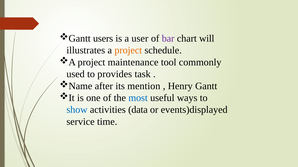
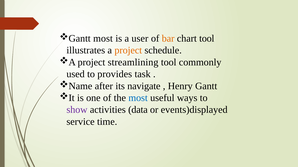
Gantt users: users -> most (103, 39)
bar colour: purple -> orange (168, 39)
chart will: will -> tool (207, 39)
maintenance: maintenance -> streamlining (133, 62)
mention: mention -> navigate (144, 86)
show colour: blue -> purple (77, 110)
